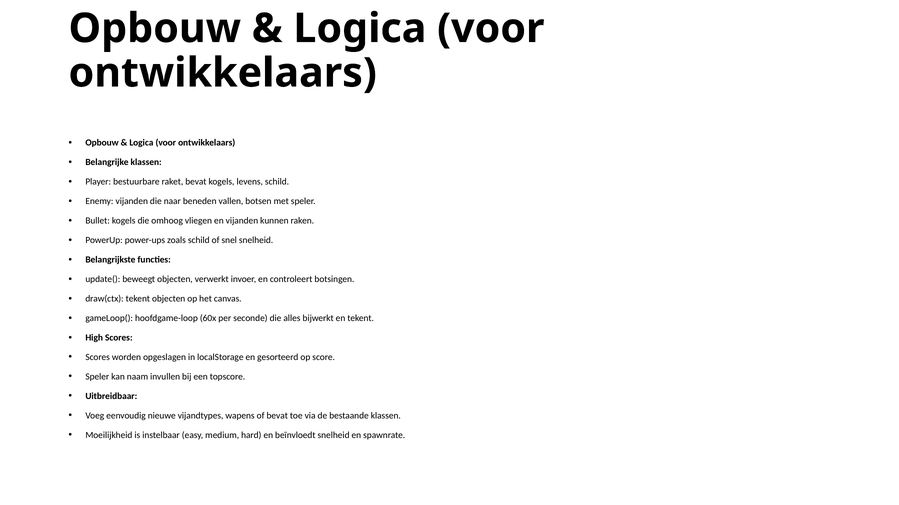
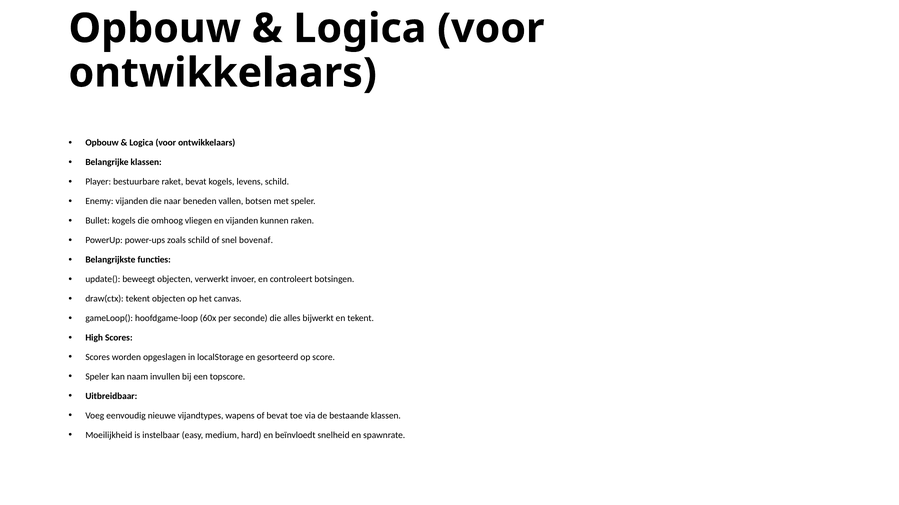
snel snelheid: snelheid -> bovenaf (256, 241)
